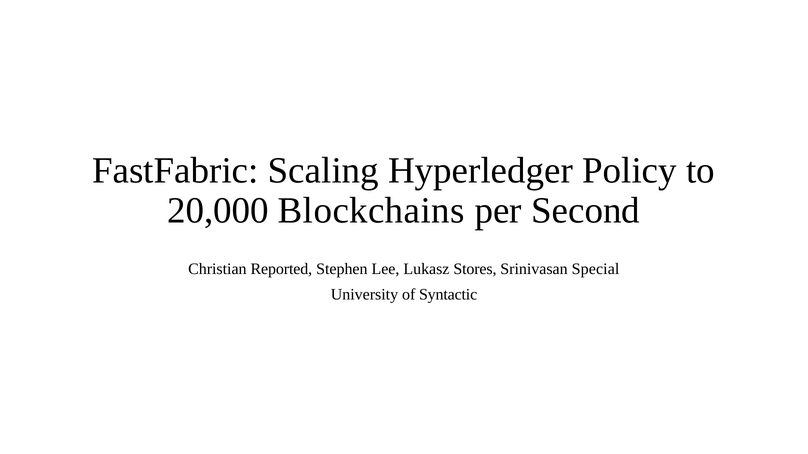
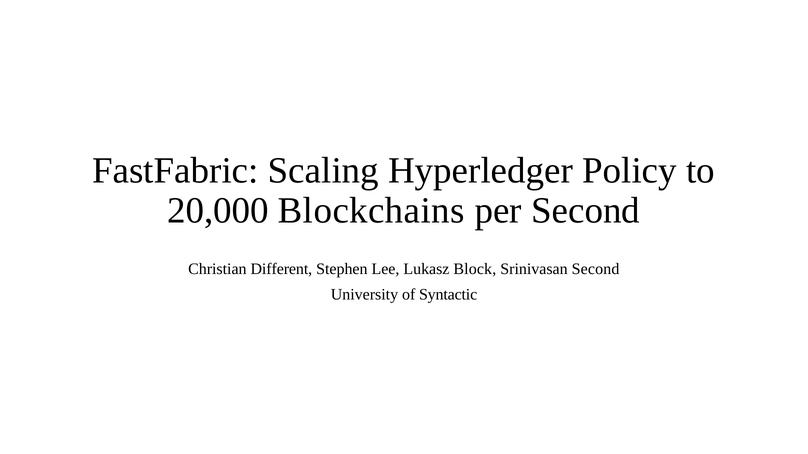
Reported: Reported -> Different (281, 269)
Stores: Stores -> Block (475, 269)
Srinivasan Special: Special -> Second (596, 269)
